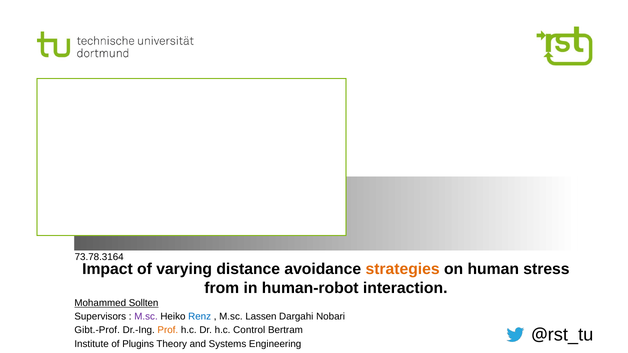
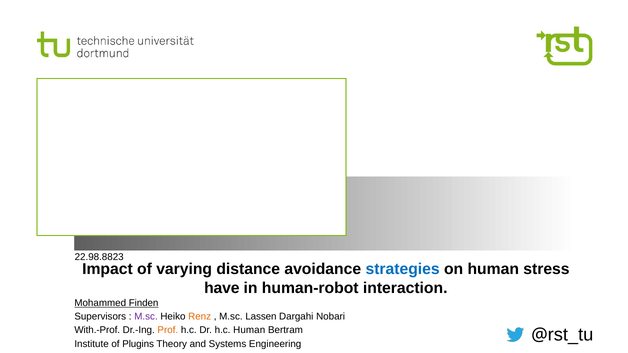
73.78.3164: 73.78.3164 -> 22.98.8823 (99, 257)
strategies colour: orange -> blue (403, 269)
from: from -> have (222, 288)
Sollten: Sollten -> Finden (144, 303)
Renz colour: blue -> orange (200, 317)
Gibt.-Prof: Gibt.-Prof -> With.-Prof (97, 330)
h.c Control: Control -> Human (249, 330)
